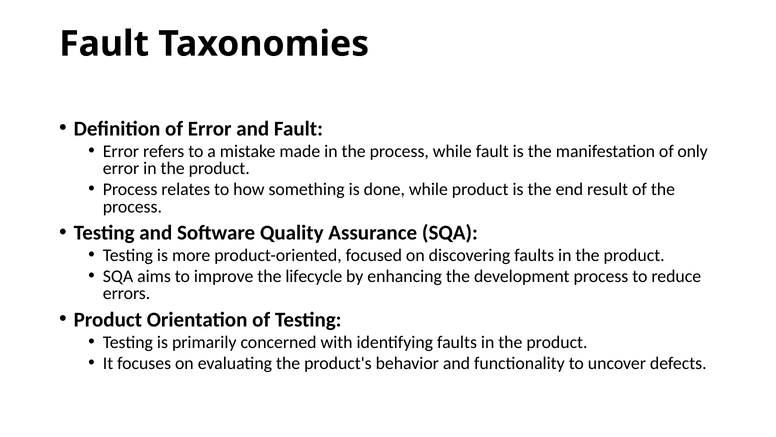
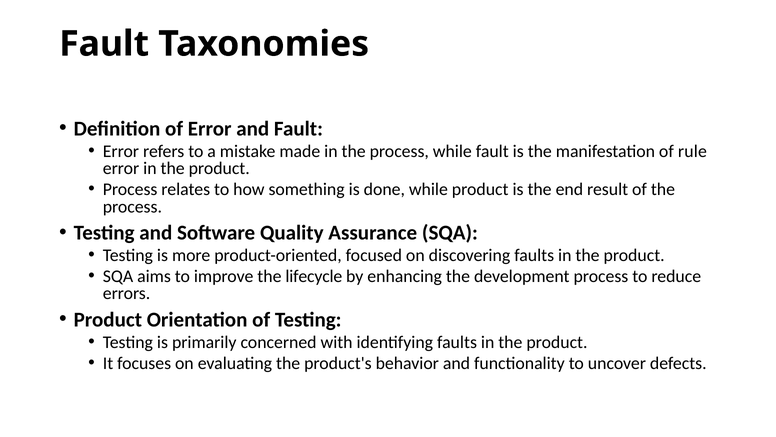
only: only -> rule (692, 151)
